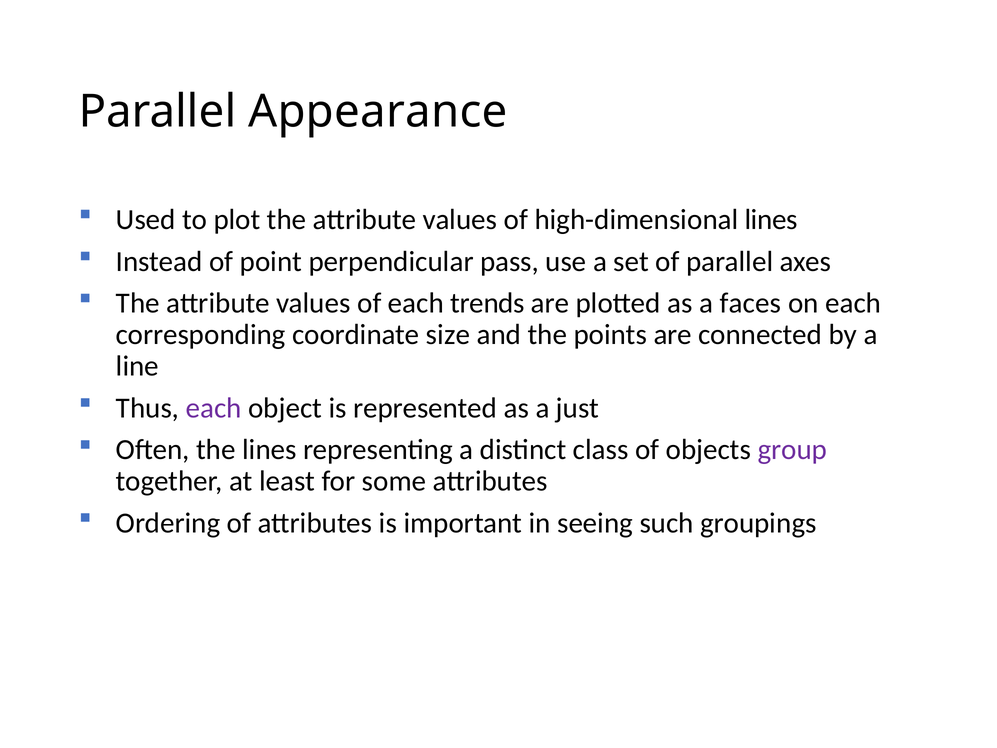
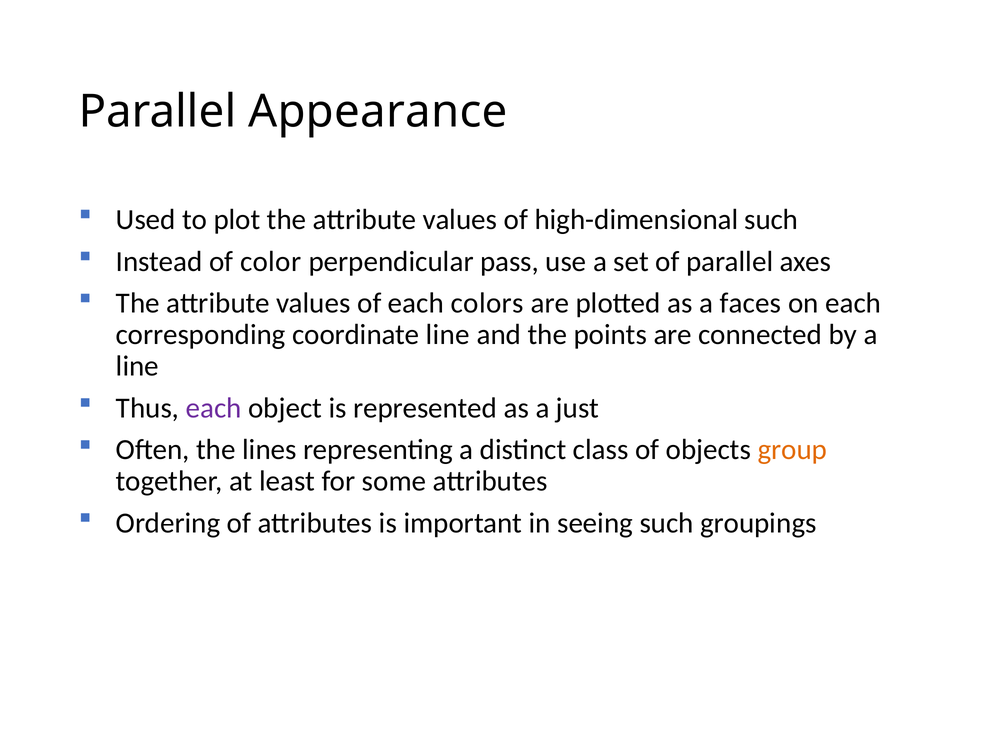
high-dimensional lines: lines -> such (771, 220)
point: point -> color (271, 261)
trends: trends -> colors (487, 303)
coordinate size: size -> line (448, 335)
group colour: purple -> orange (792, 450)
